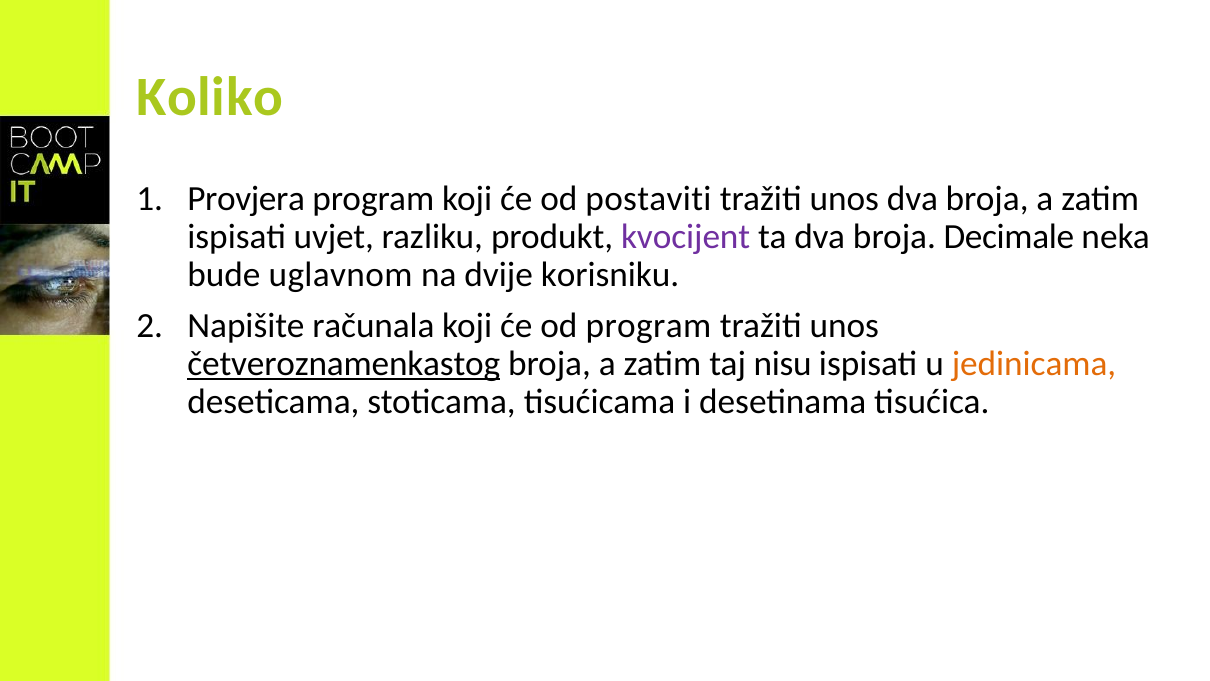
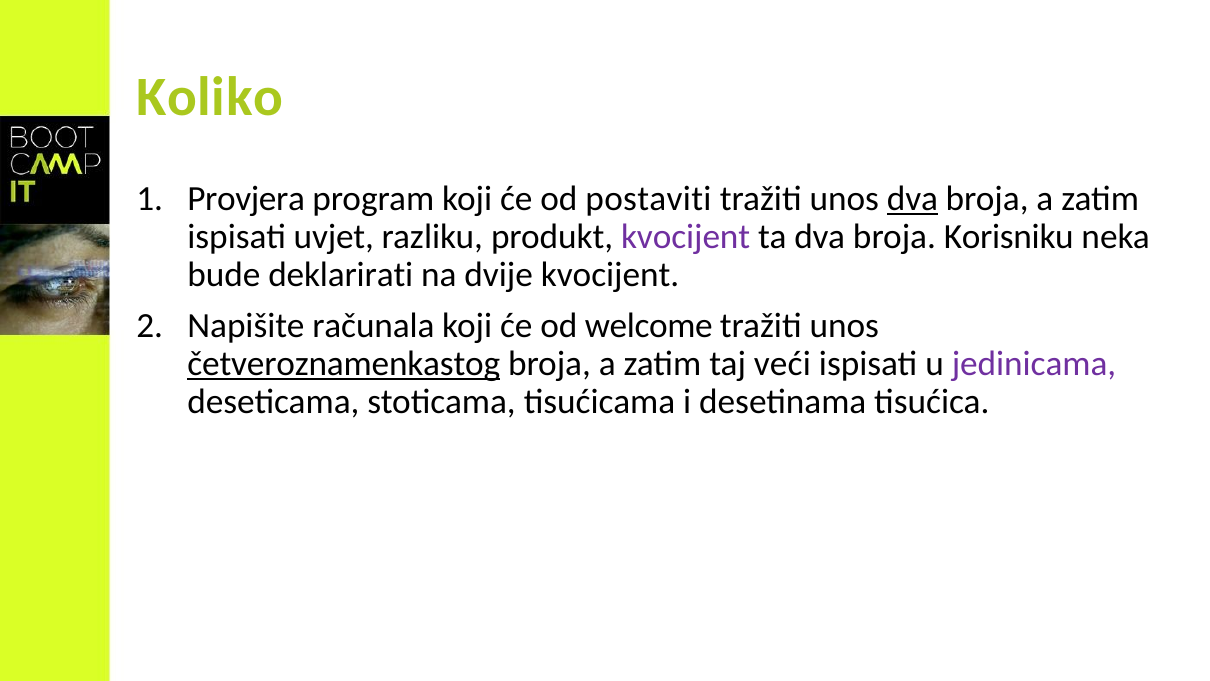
dva underline: none -> present (912, 199)
Decimale: Decimale -> Korisniku (1009, 237)
uglavnom: uglavnom -> deklarirati (341, 275)
dvije korisniku: korisniku -> kvocijent (610, 275)
od program: program -> welcome (649, 326)
nisu: nisu -> veći (782, 364)
jedinicama colour: orange -> purple (1034, 364)
